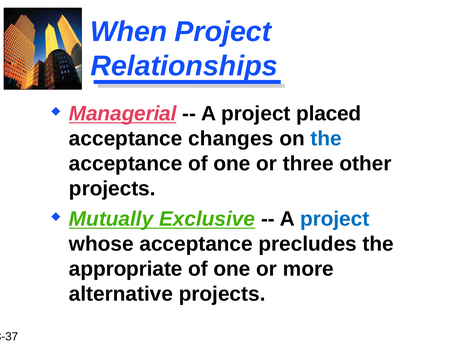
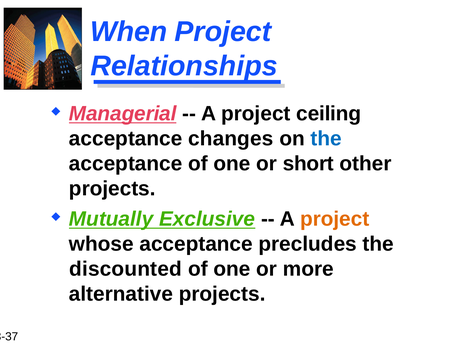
placed: placed -> ceiling (329, 114)
three: three -> short (308, 164)
project colour: blue -> orange (335, 219)
appropriate: appropriate -> discounted (126, 269)
